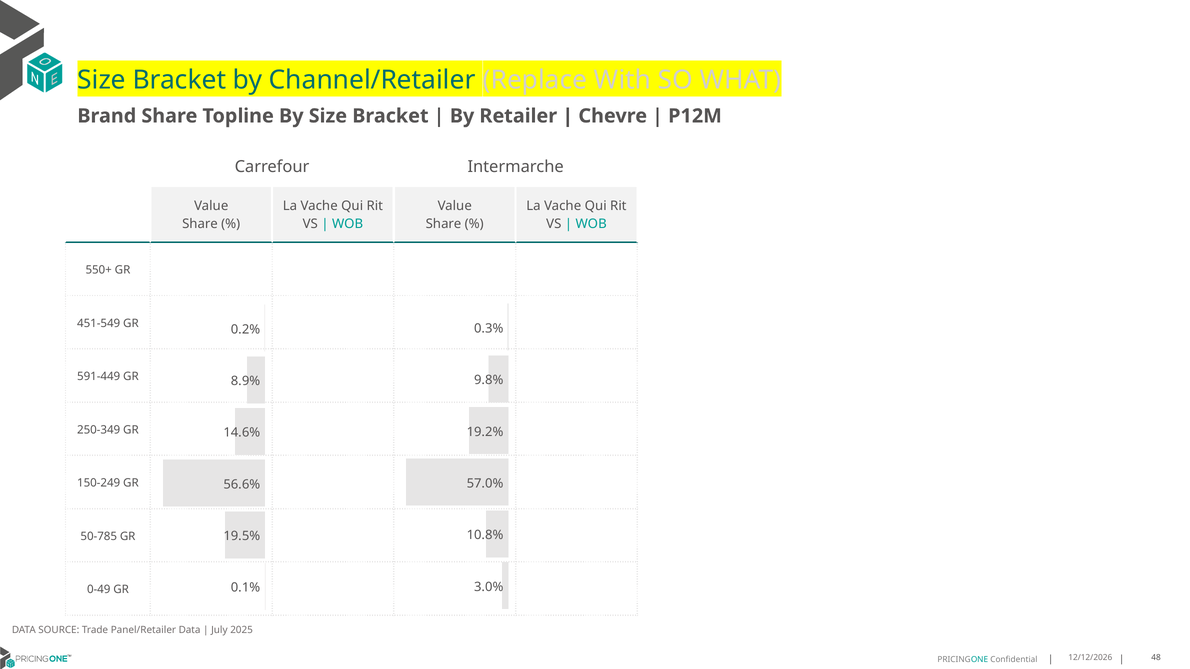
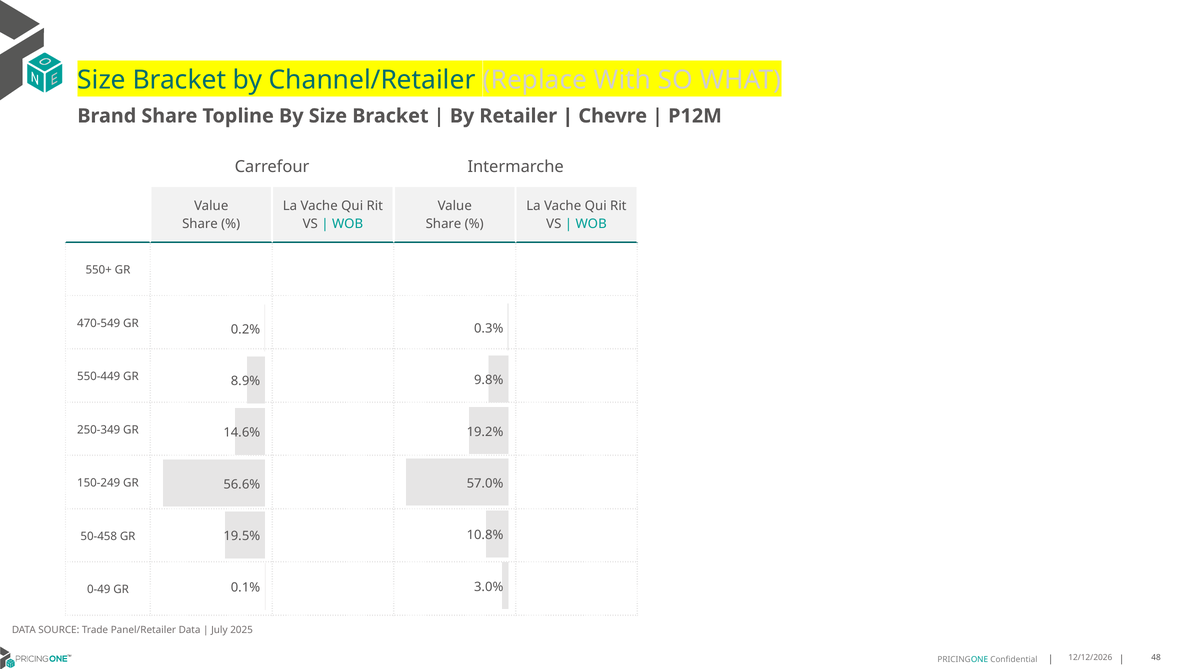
451-549: 451-549 -> 470-549 (99, 323)
591-449: 591-449 -> 550-449 (99, 377)
50-785: 50-785 -> 50-458 (99, 537)
